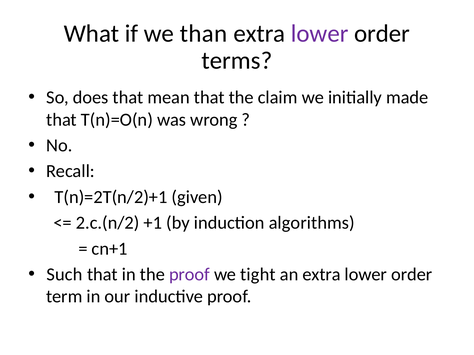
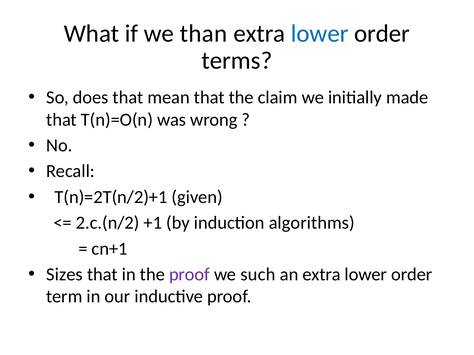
lower colour: purple -> blue (320, 34)
Such: Such -> Sizes (65, 275)
tight: tight -> such (258, 275)
